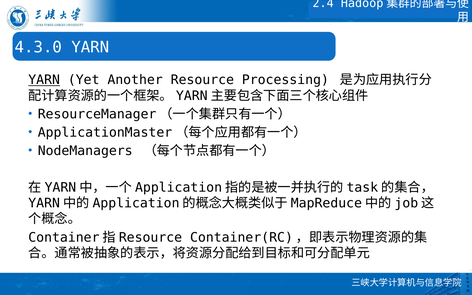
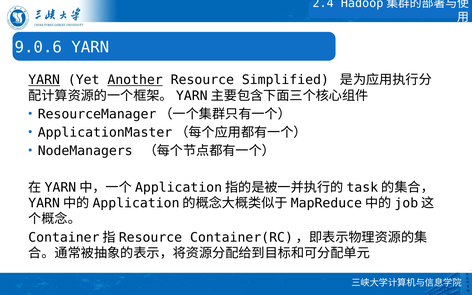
4.3.0: 4.3.0 -> 9.0.6 (38, 47)
Another underline: none -> present (135, 80)
Processing: Processing -> Simplified (285, 80)
